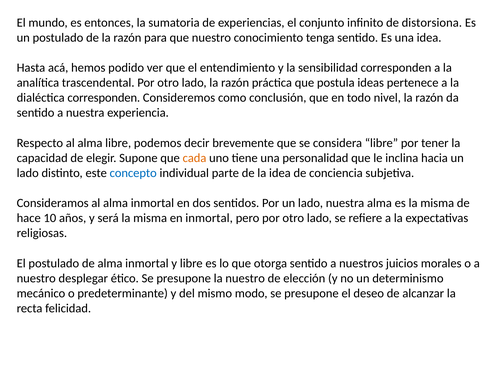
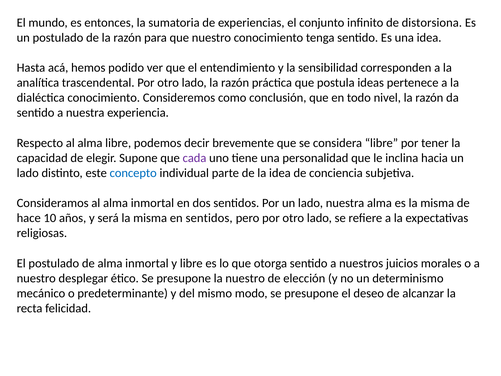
dialéctica corresponden: corresponden -> conocimiento (104, 98)
cada colour: orange -> purple (194, 158)
en inmortal: inmortal -> sentidos (209, 218)
